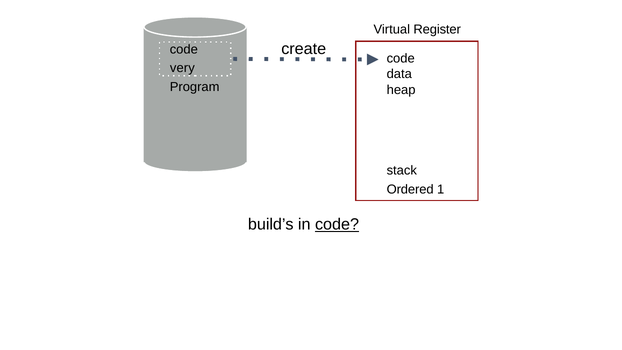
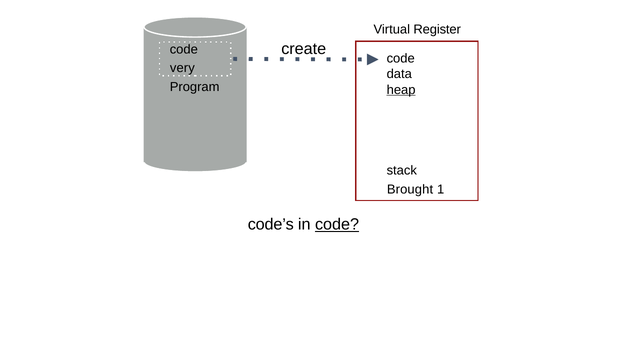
heap underline: none -> present (401, 90)
Ordered: Ordered -> Brought (410, 189)
build’s: build’s -> code’s (271, 224)
